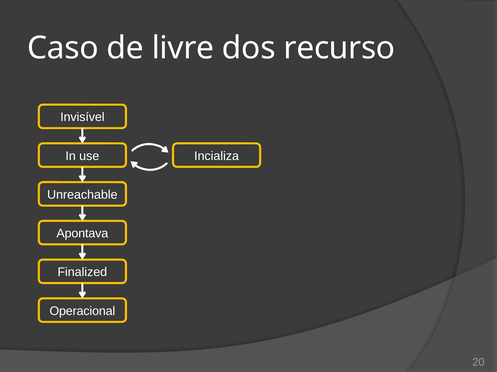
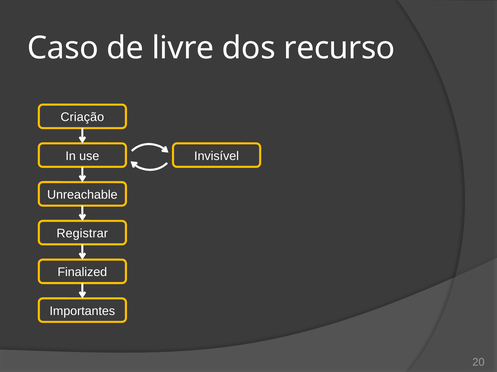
Invisível: Invisível -> Criação (82, 117)
Incializa: Incializa -> Invisível (217, 156)
Apontava: Apontava -> Registrar (82, 234)
Operacional: Operacional -> Importantes (82, 312)
